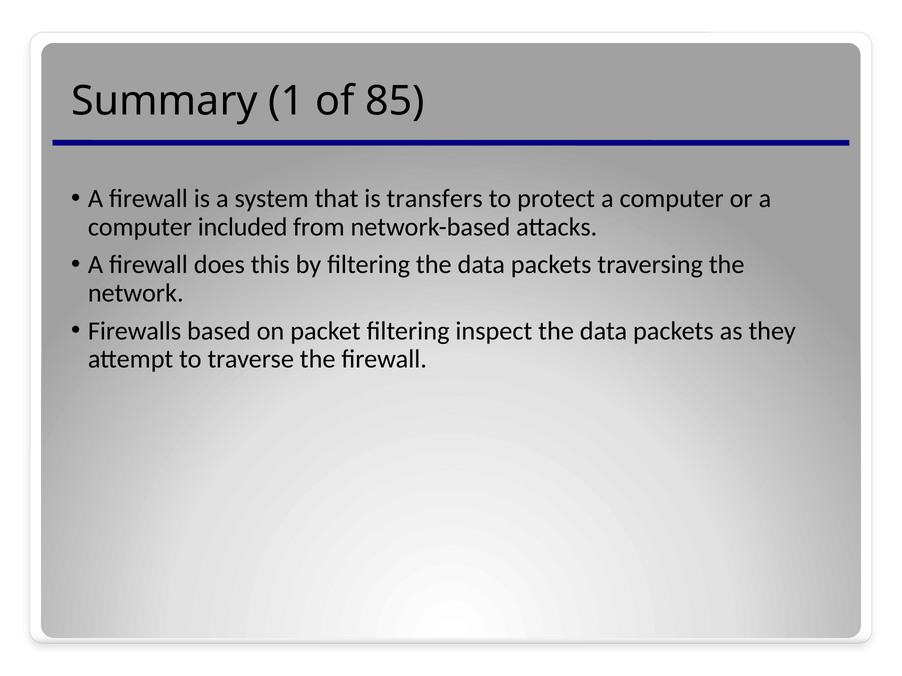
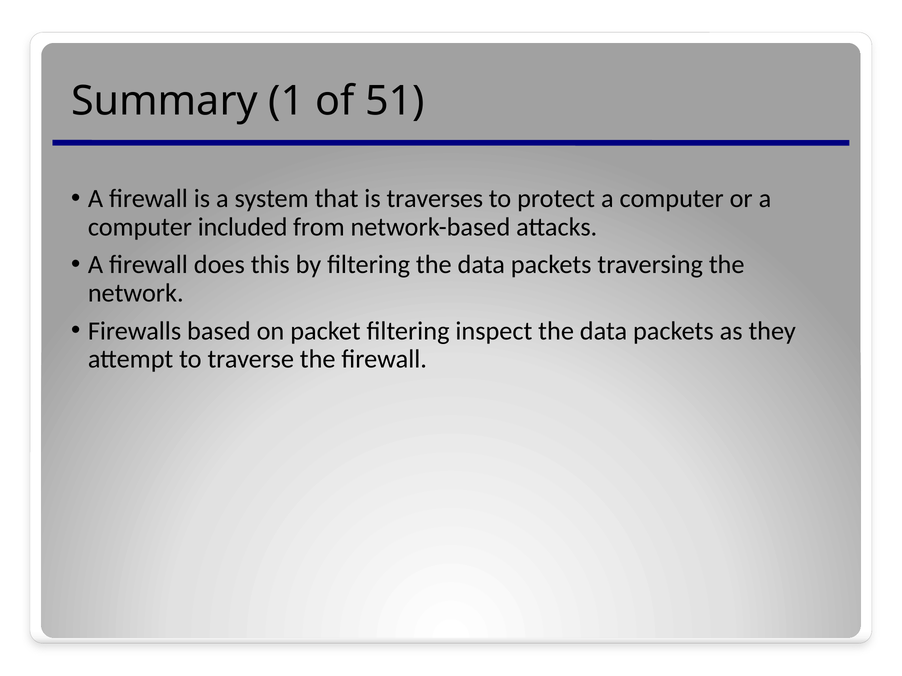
85: 85 -> 51 (395, 101)
transfers: transfers -> traverses (435, 199)
